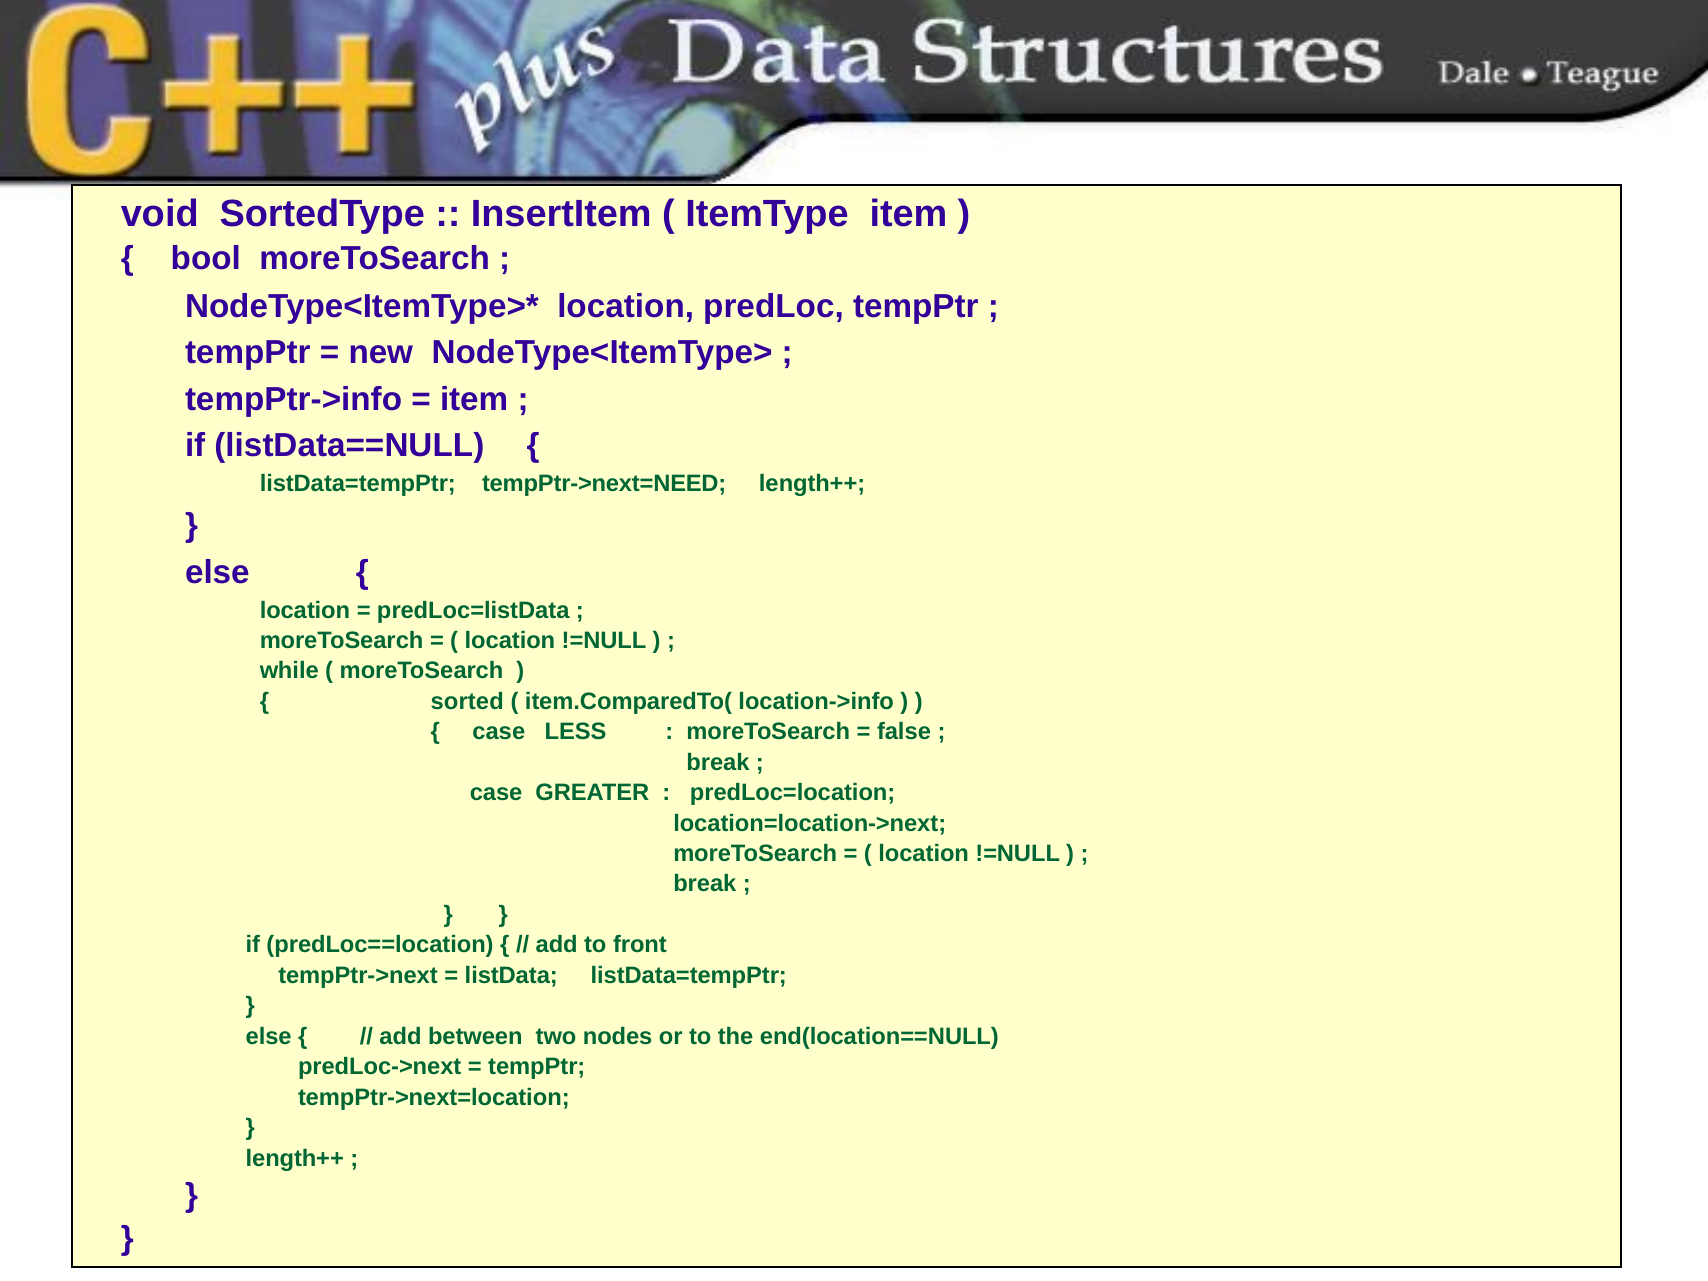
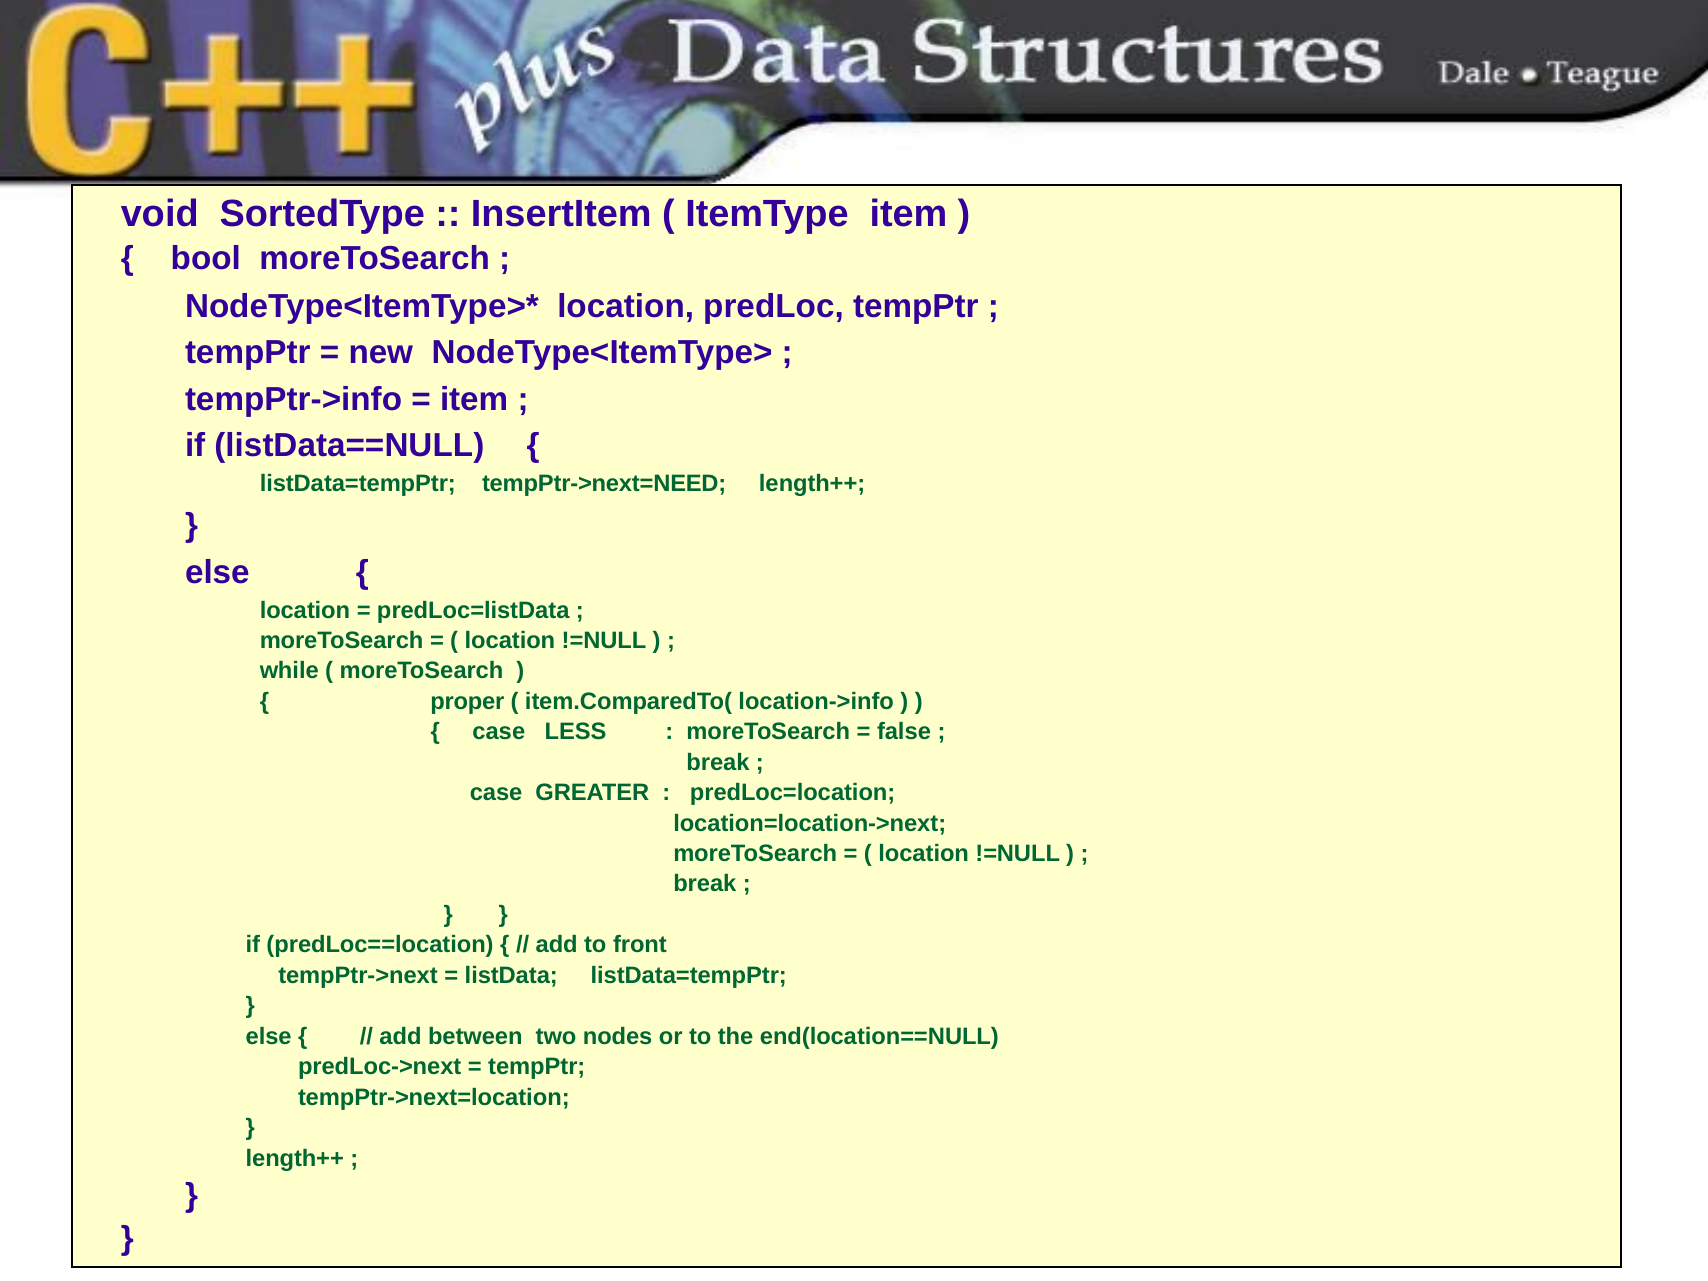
sorted: sorted -> proper (467, 701)
